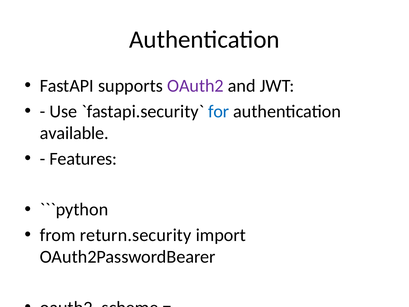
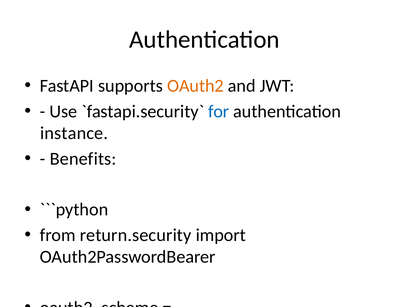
OAuth2 colour: purple -> orange (195, 86)
available: available -> instance (74, 133)
Features: Features -> Benefits (83, 159)
